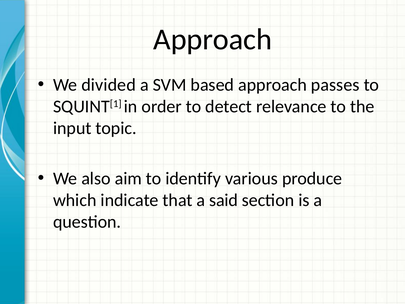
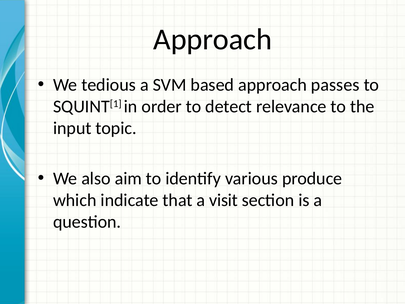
divided: divided -> tedious (109, 85)
said: said -> visit (224, 200)
